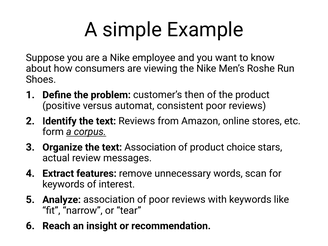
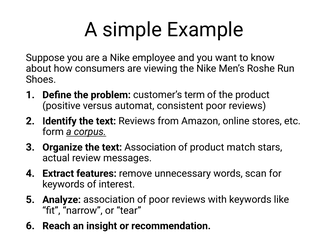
then: then -> term (195, 95)
choice: choice -> match (241, 147)
